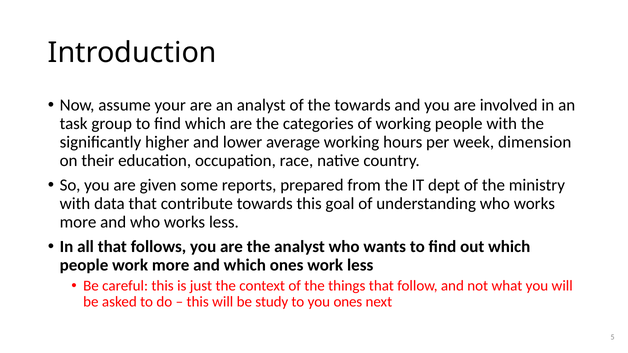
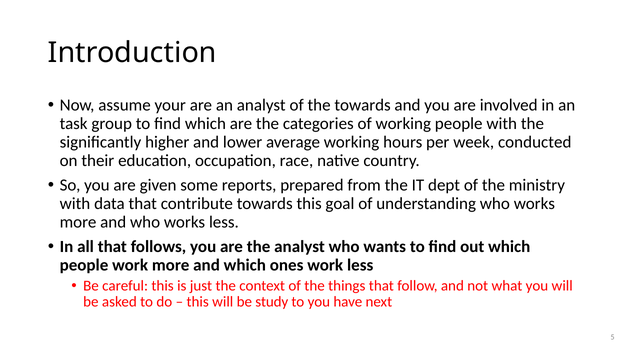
dimension: dimension -> conducted (535, 142)
you ones: ones -> have (348, 302)
